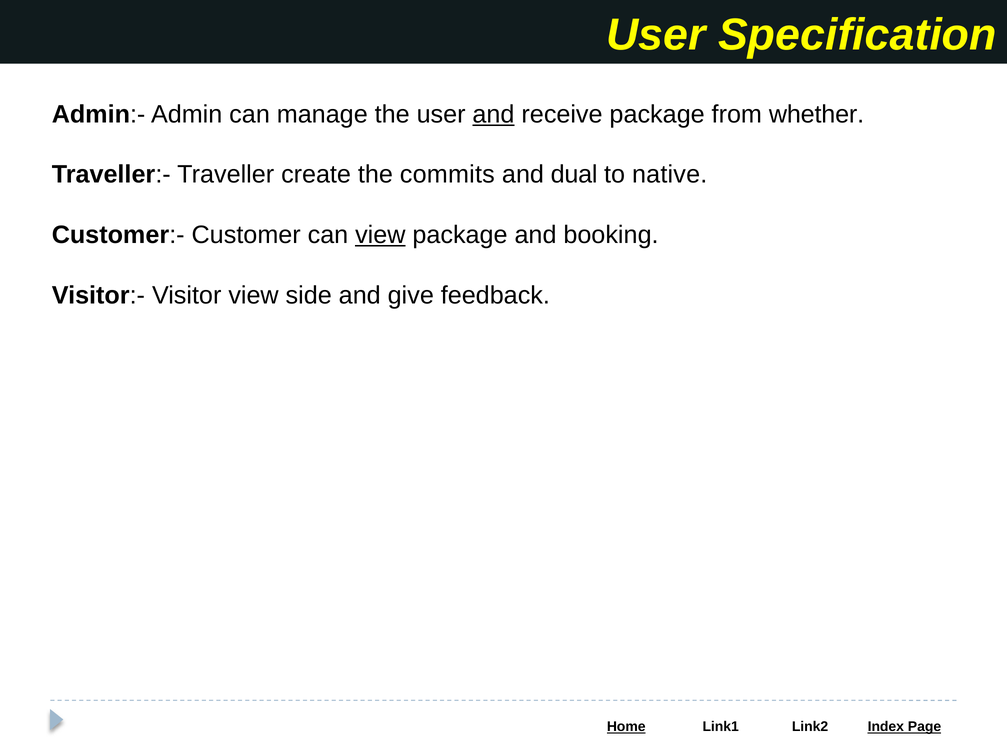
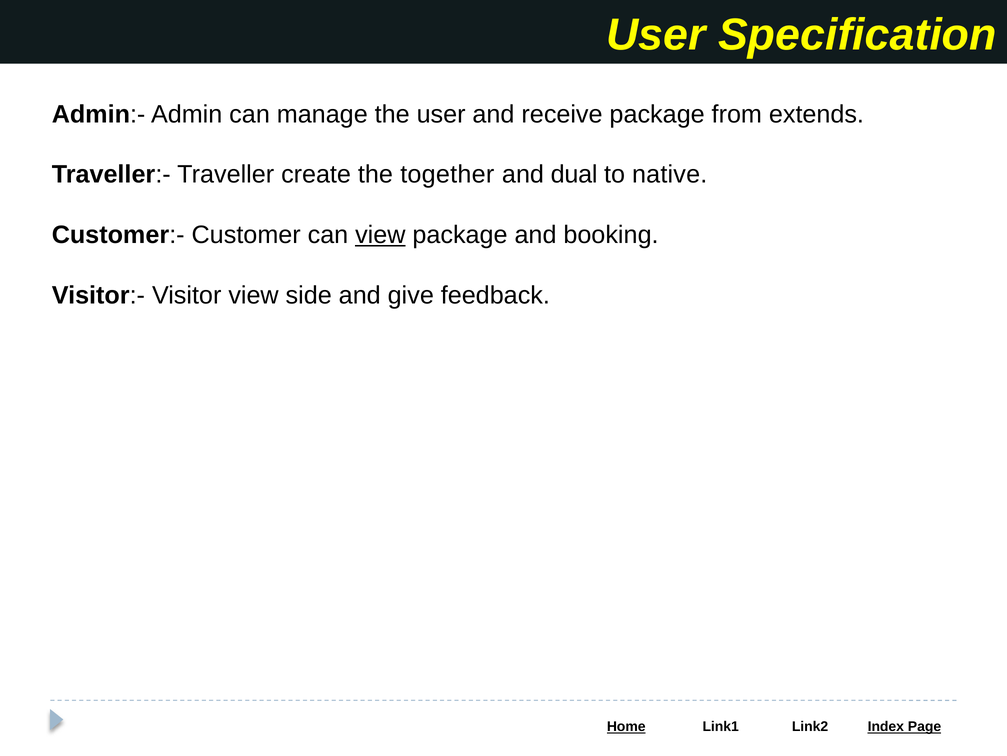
and underline: present -> none (493, 114)
whether: whether -> extends (816, 114)
commits: commits -> together (447, 174)
